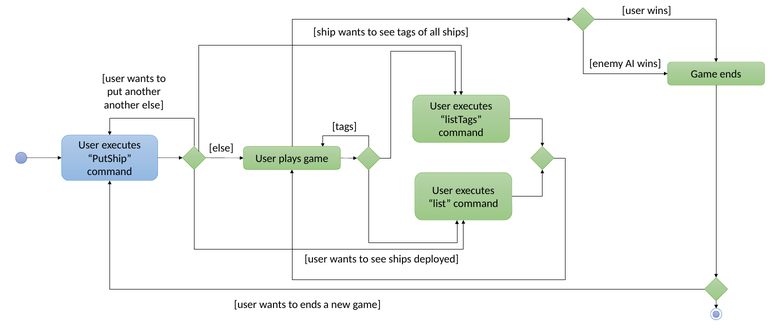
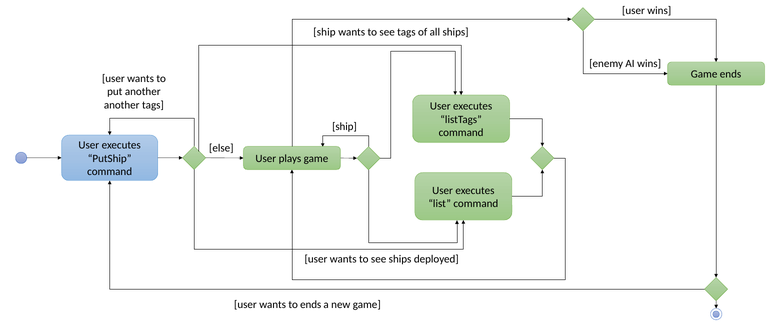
another else: else -> tags (153, 105)
tags: tags -> ship (344, 127)
